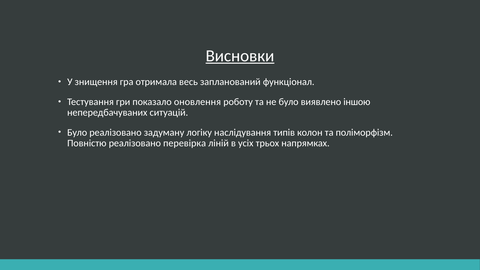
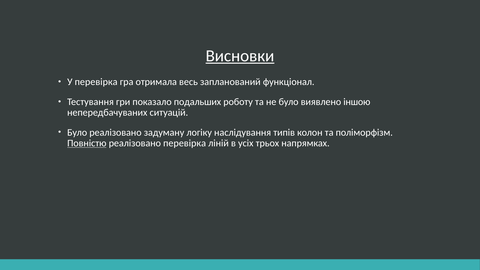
У знищення: знищення -> перевірка (96, 82)
оновлення: оновлення -> подальших (198, 102)
Повністю underline: none -> present (87, 143)
